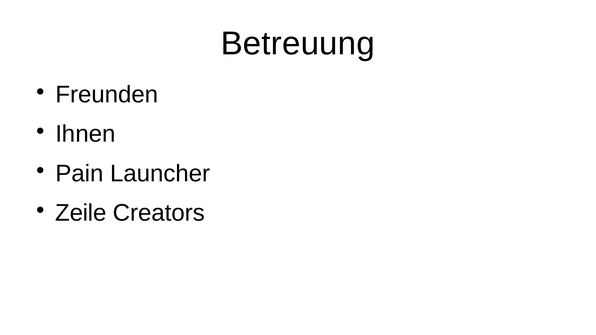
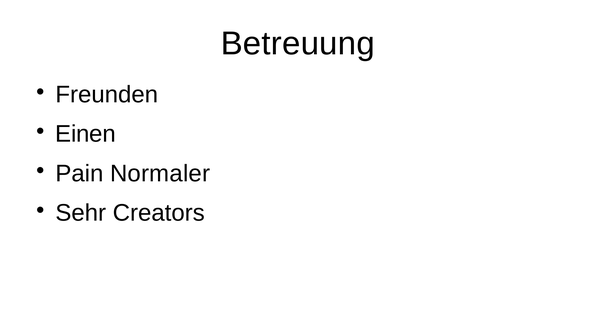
Ihnen: Ihnen -> Einen (86, 134)
Launcher: Launcher -> Normaler (160, 174)
Zeile: Zeile -> Sehr (81, 213)
